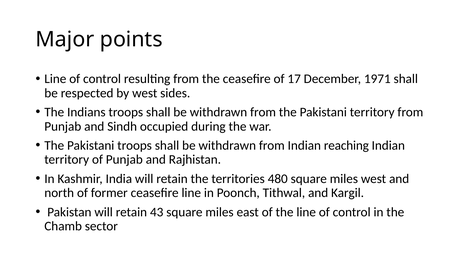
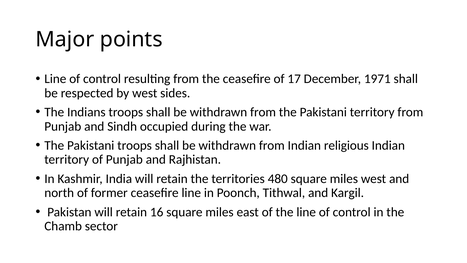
reaching: reaching -> religious (346, 145)
43: 43 -> 16 (157, 212)
